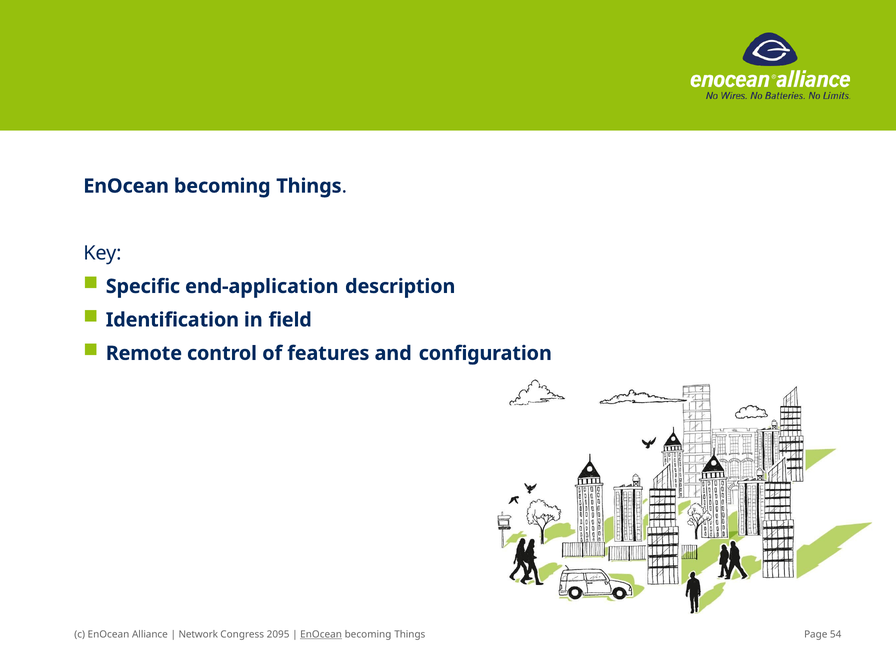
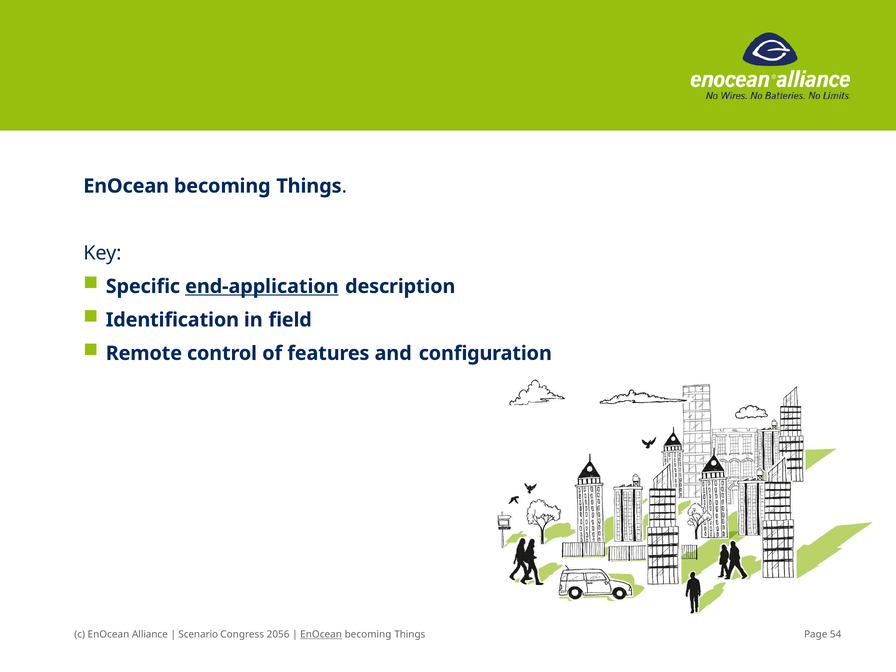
end-application underline: none -> present (262, 286)
Network: Network -> Scenario (198, 634)
2095: 2095 -> 2056 (278, 634)
